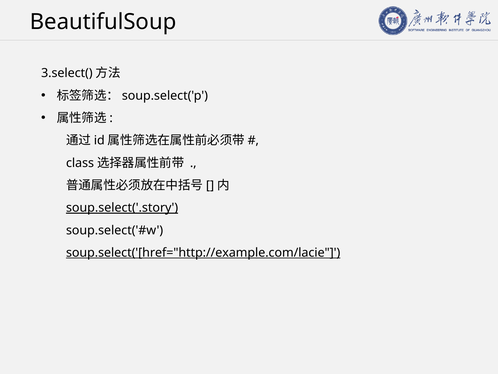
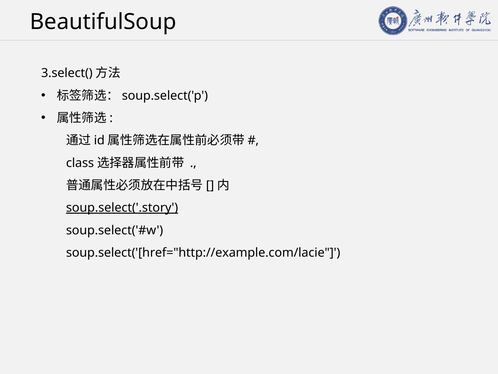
soup.select('[href="http://example.com/lacie underline: present -> none (203, 252)
